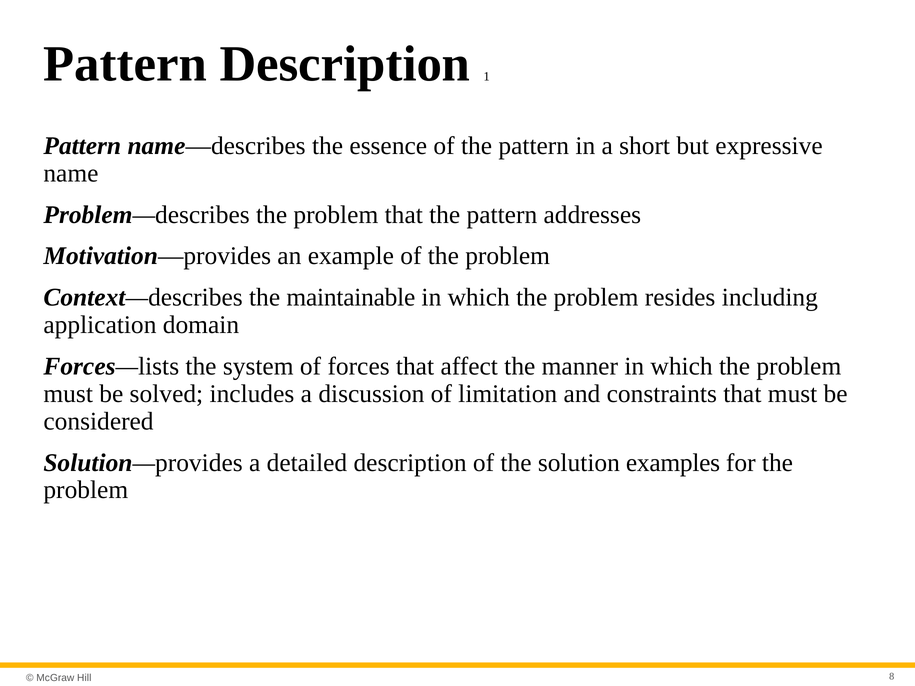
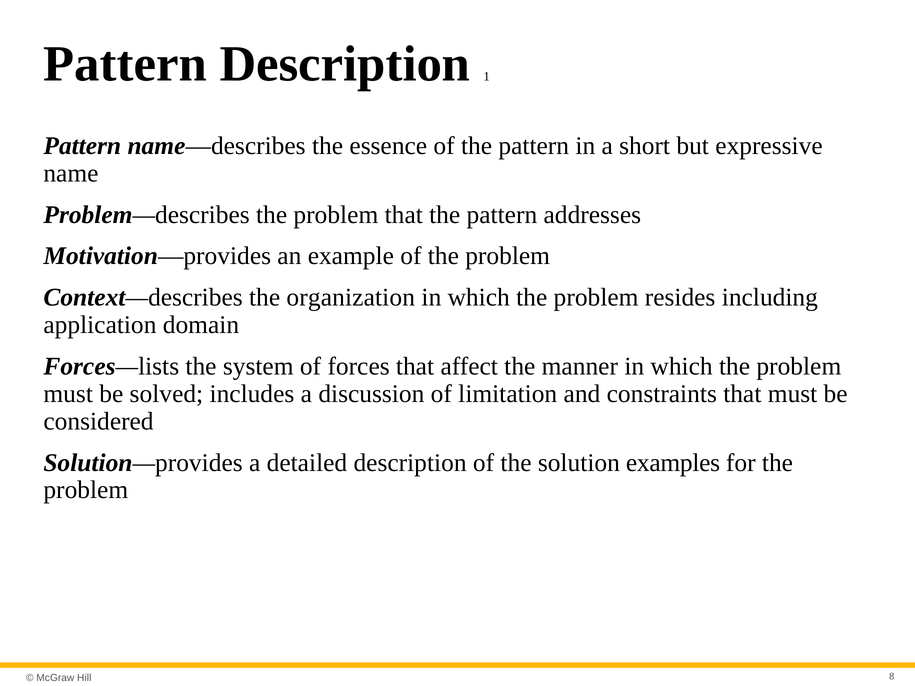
maintainable: maintainable -> organization (351, 298)
